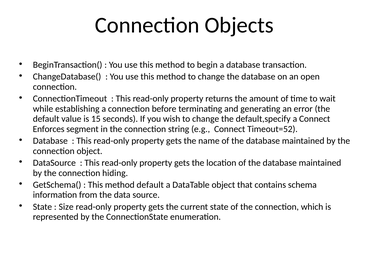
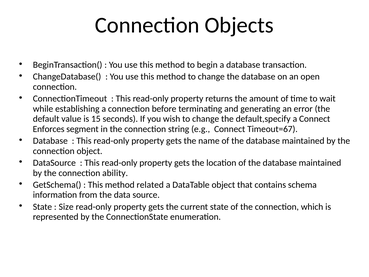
Timeout=52: Timeout=52 -> Timeout=67 (272, 129)
hiding: hiding -> ability (115, 173)
method default: default -> related (150, 185)
